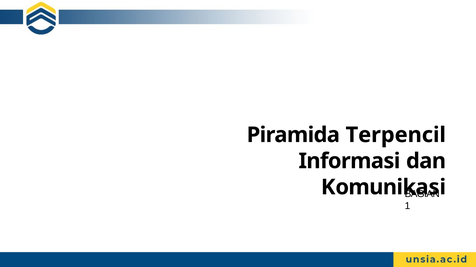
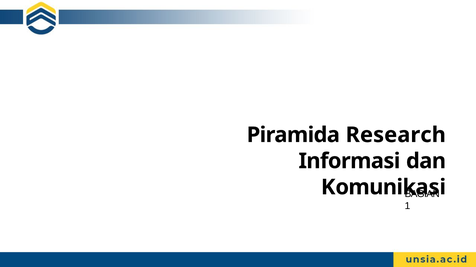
Terpencil: Terpencil -> Research (396, 135)
